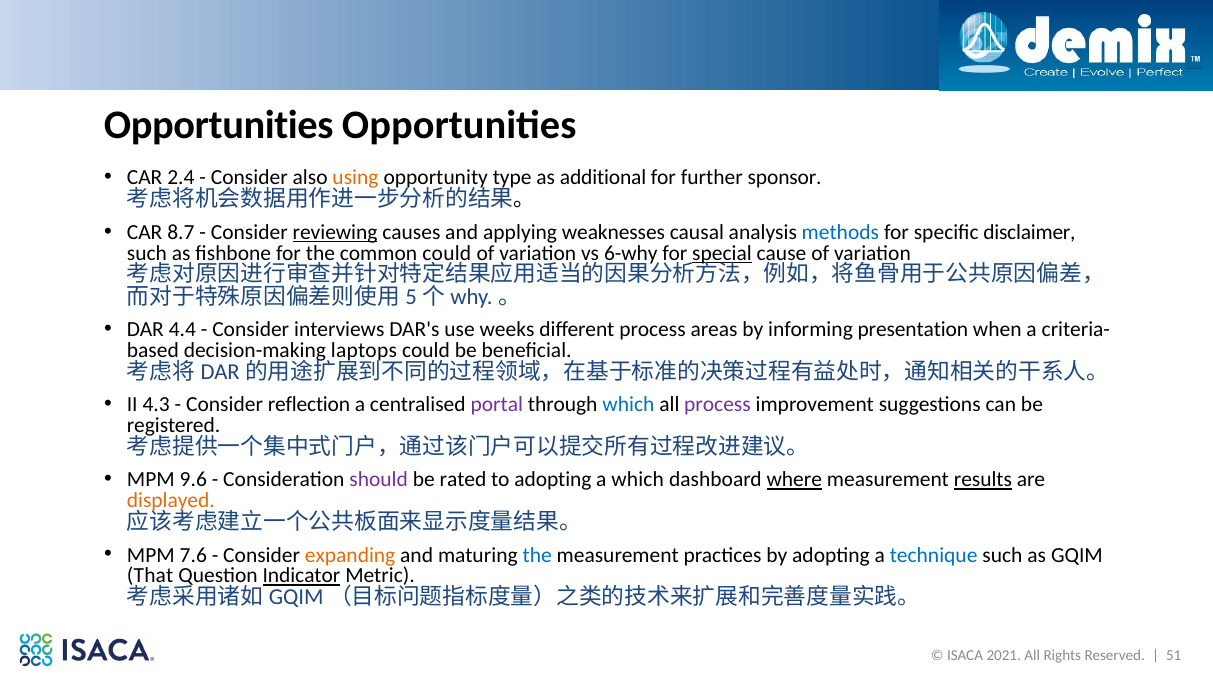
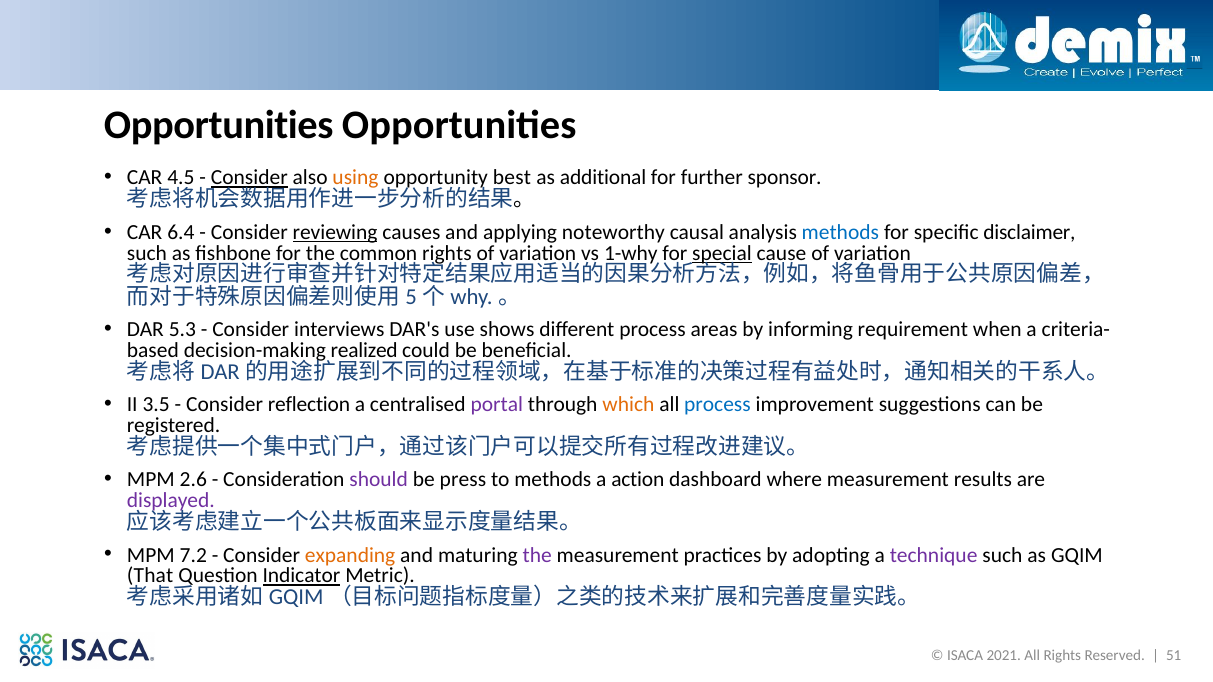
2.4: 2.4 -> 4.5 (181, 178)
Consider underline: none -> present (249, 178)
type: type -> best (512, 178)
8.7: 8.7 -> 6.4 (181, 232)
weaknesses: weaknesses -> noteworthy (613, 232)
common could: could -> rights (447, 253)
6-why: 6-why -> 1-why (631, 253)
4.4: 4.4 -> 5.3 (182, 330)
weeks: weeks -> shows (507, 330)
presentation: presentation -> requirement (913, 330)
laptops: laptops -> realized (364, 350)
4.3: 4.3 -> 3.5 (156, 405)
which colour: blue -> orange (628, 405)
process colour: purple -> blue (717, 405)
9.6: 9.6 -> 2.6 (193, 480)
rated: rated -> press (463, 480)
to adopting: adopting -> methods (553, 480)
a which: which -> action (638, 480)
where underline: present -> none (794, 480)
results underline: present -> none (983, 480)
displayed colour: orange -> purple (171, 501)
7.6: 7.6 -> 7.2 (193, 555)
the colour: blue -> purple (537, 555)
technique colour: blue -> purple (934, 555)
